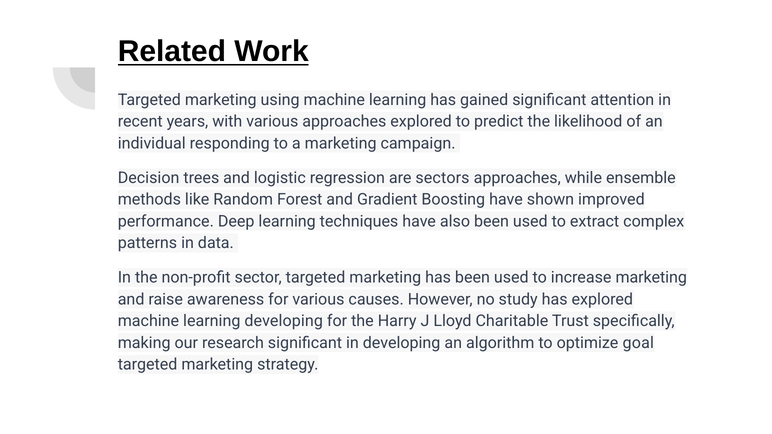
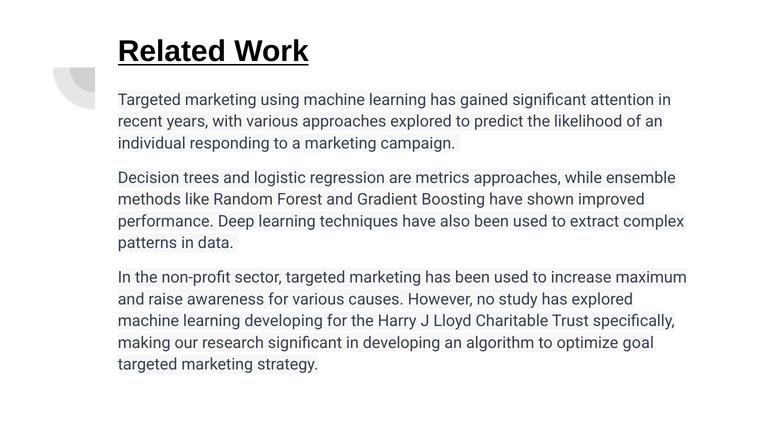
sectors: sectors -> metrics (443, 178)
increase marketing: marketing -> maximum (651, 278)
